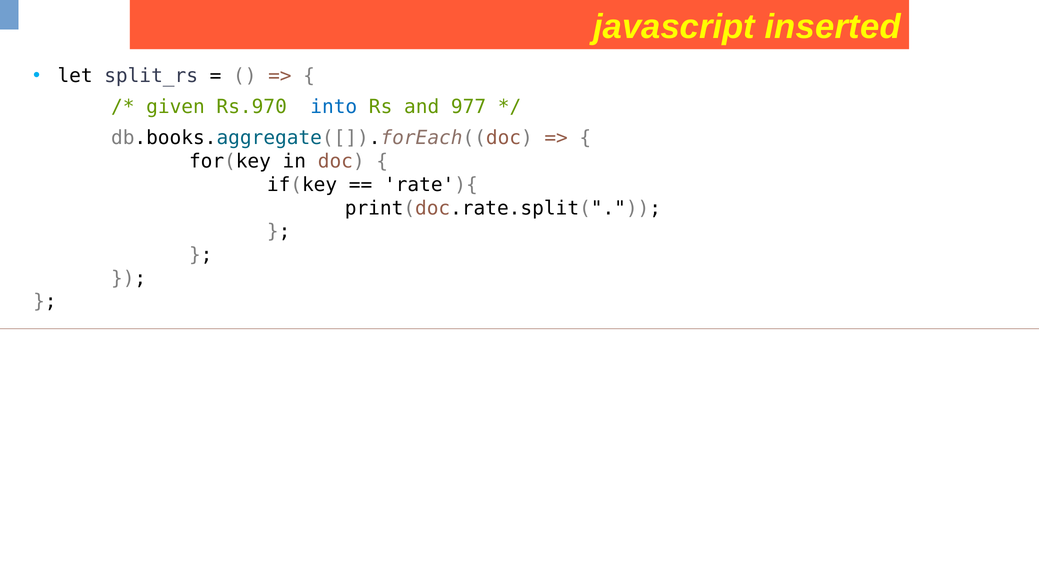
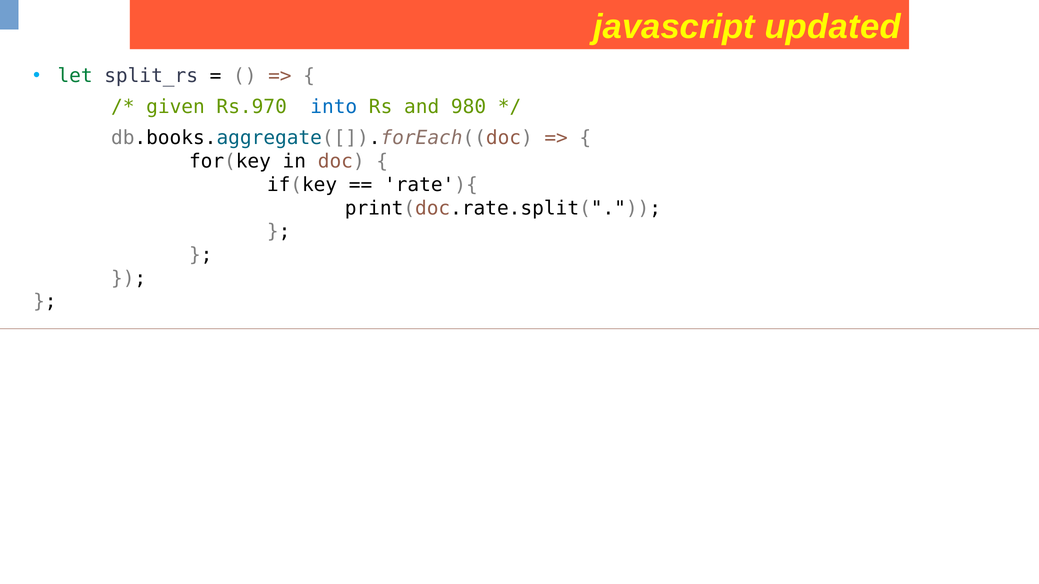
inserted: inserted -> updated (833, 27)
let colour: black -> green (75, 76)
977: 977 -> 980 (469, 107)
